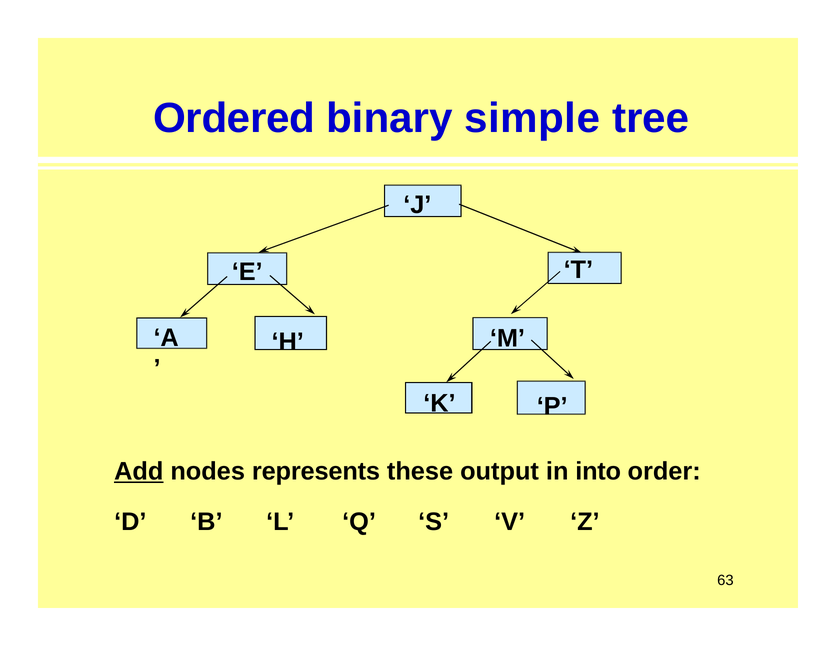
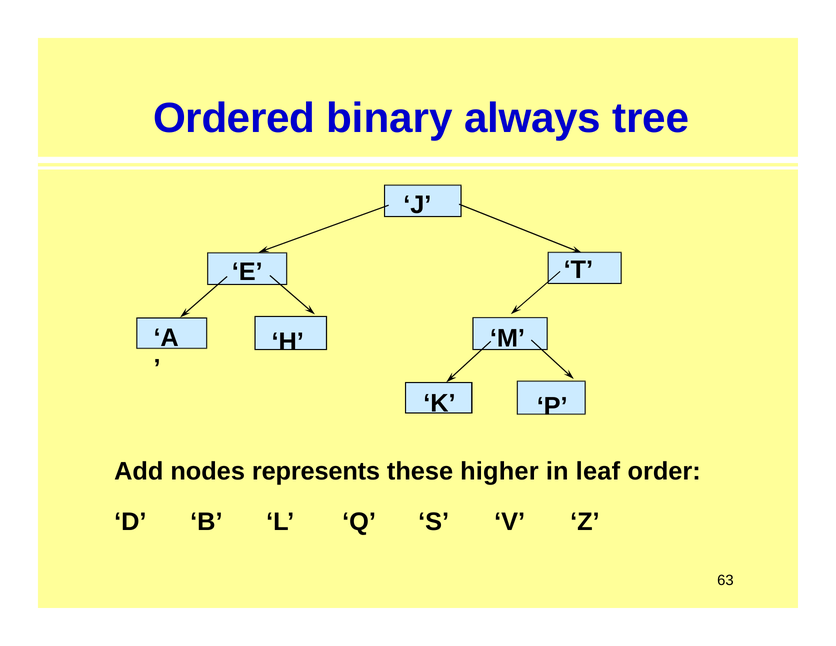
simple: simple -> always (533, 118)
Add underline: present -> none (139, 471)
output: output -> higher (499, 471)
into: into -> leaf (598, 471)
